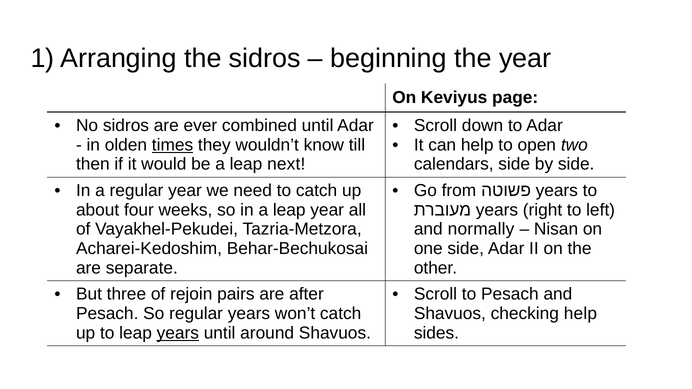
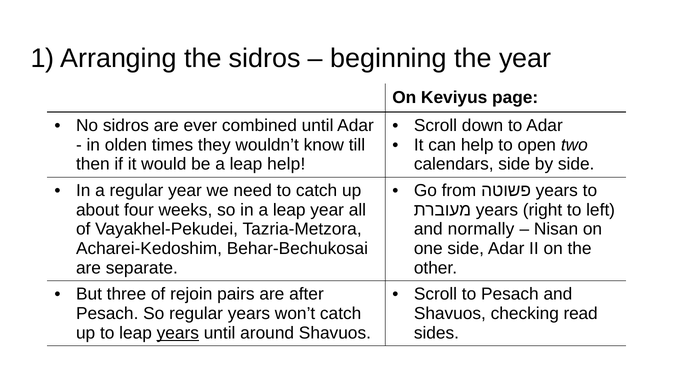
times underline: present -> none (173, 145)
leap next: next -> help (286, 164)
checking help: help -> read (581, 314)
